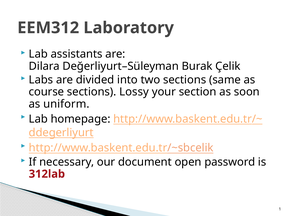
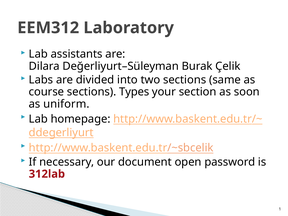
Lossy: Lossy -> Types (134, 92)
